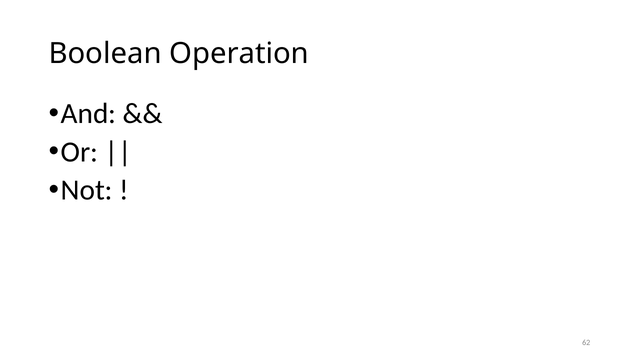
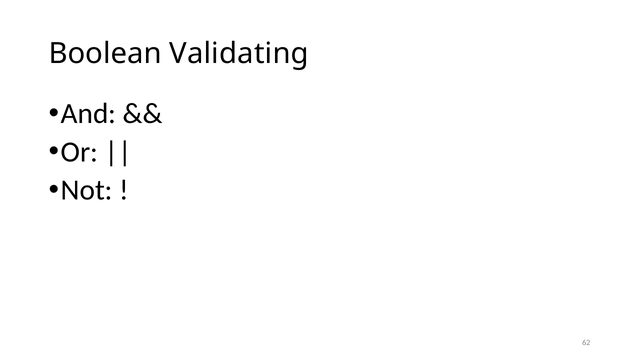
Operation: Operation -> Validating (239, 54)
